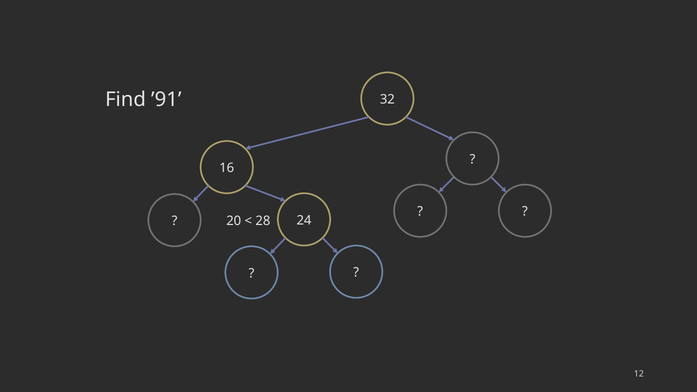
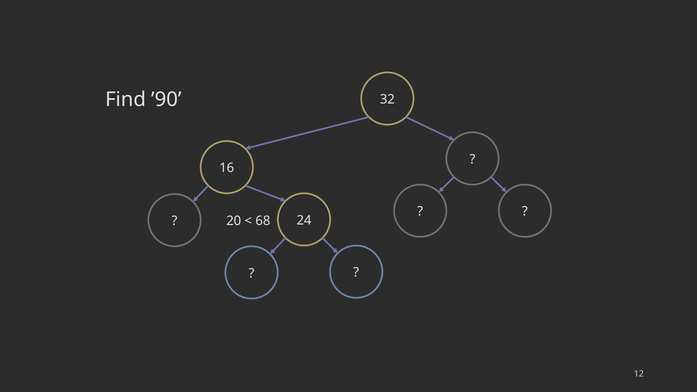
’91: ’91 -> ’90 (166, 100)
28: 28 -> 68 (263, 221)
